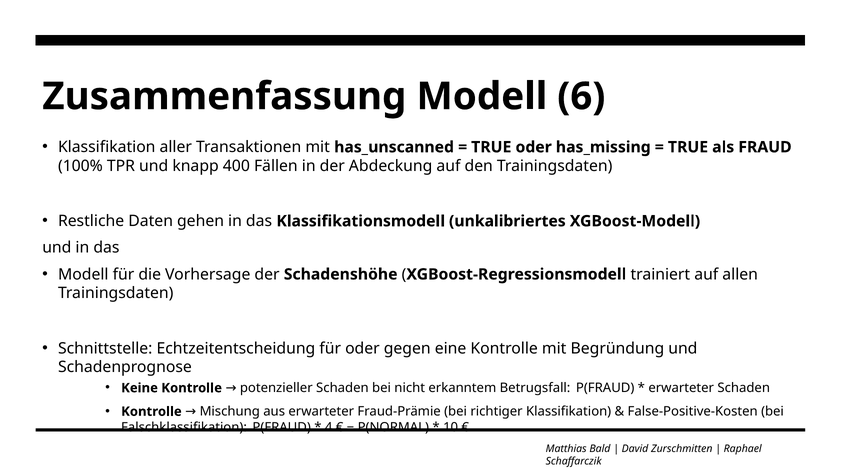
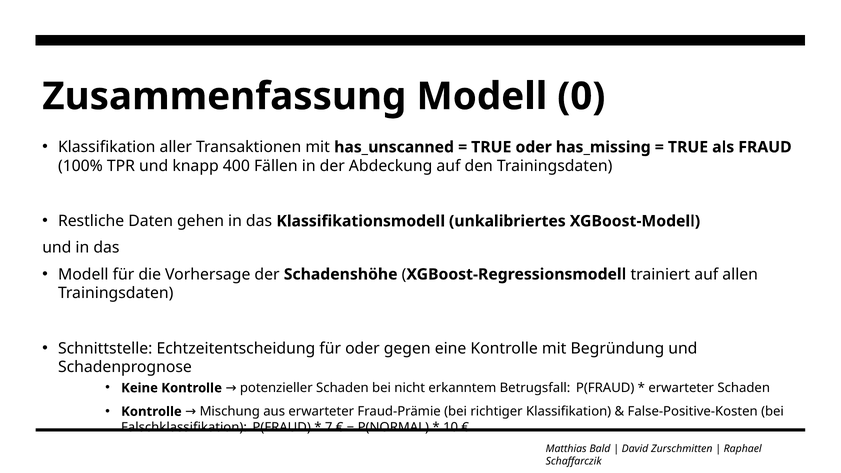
6: 6 -> 0 (581, 96)
4: 4 -> 7 (329, 427)
